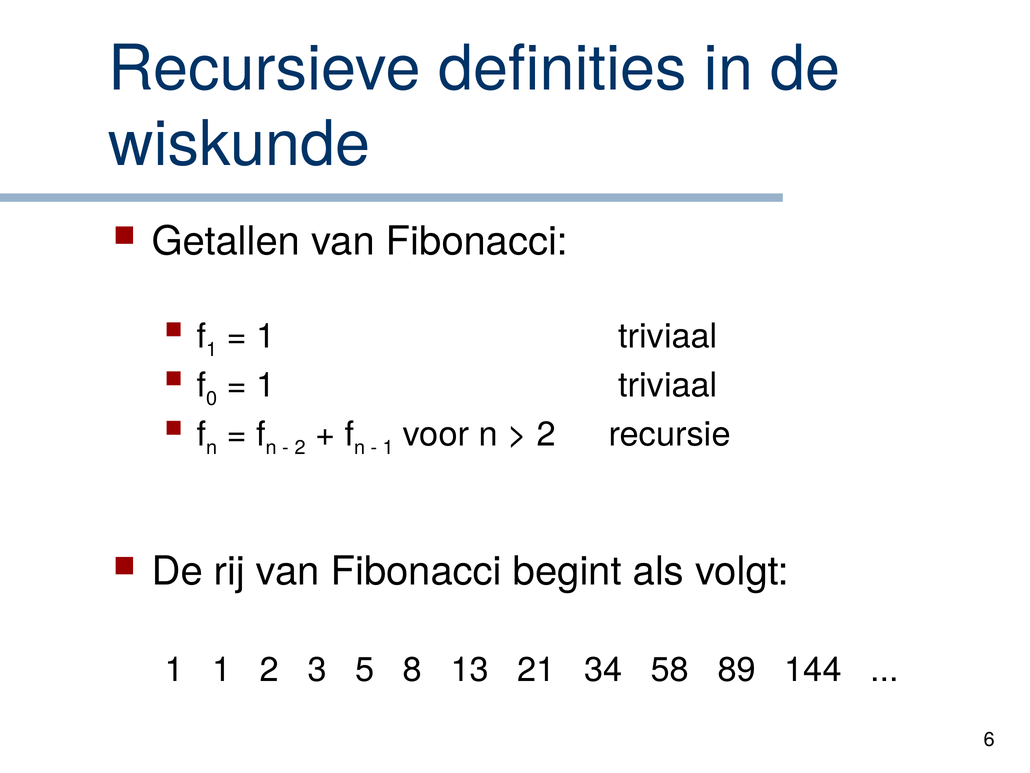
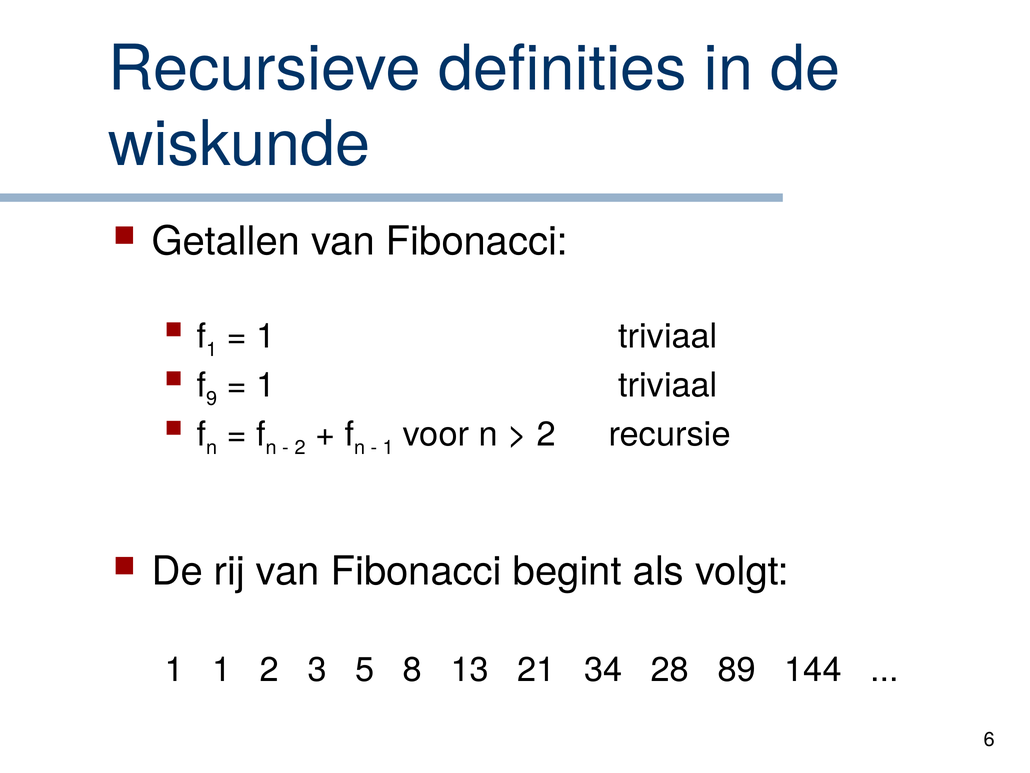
0: 0 -> 9 (212, 399)
58: 58 -> 28 (670, 670)
